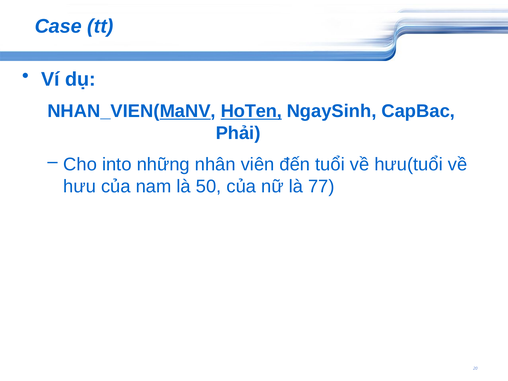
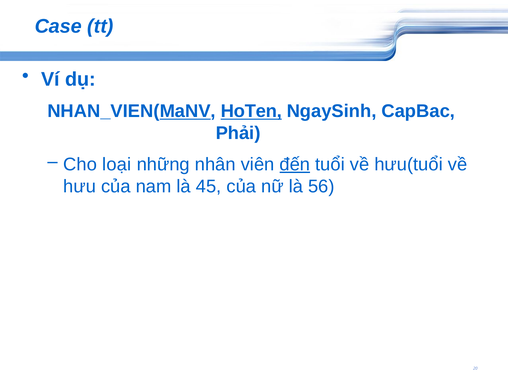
into: into -> loại (117, 164)
đến underline: none -> present (295, 164)
50: 50 -> 45 (209, 186)
77: 77 -> 56 (321, 186)
